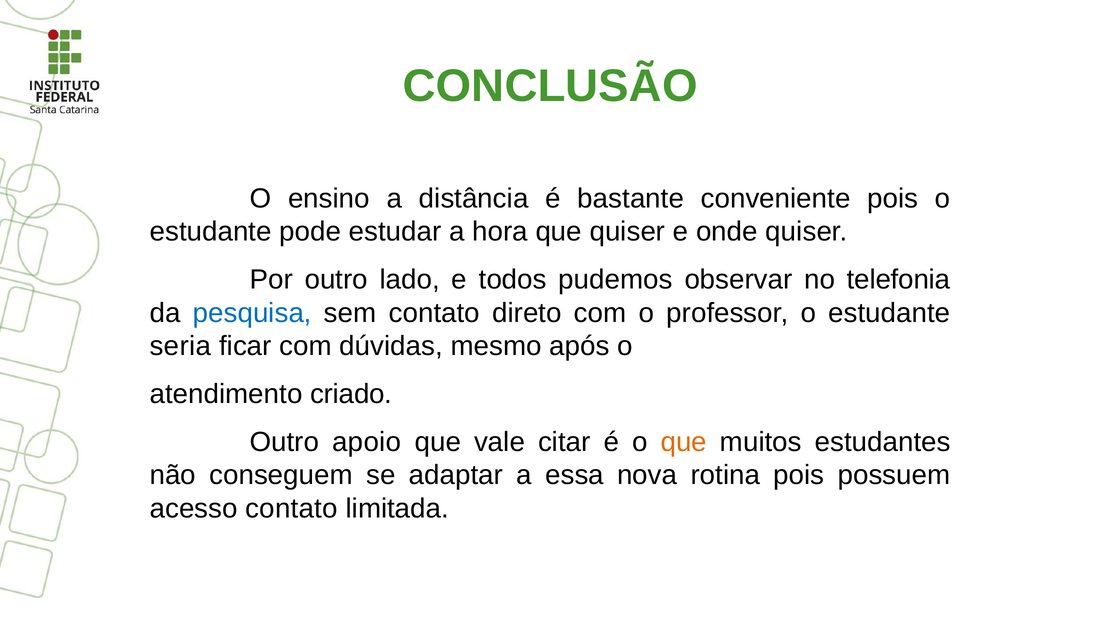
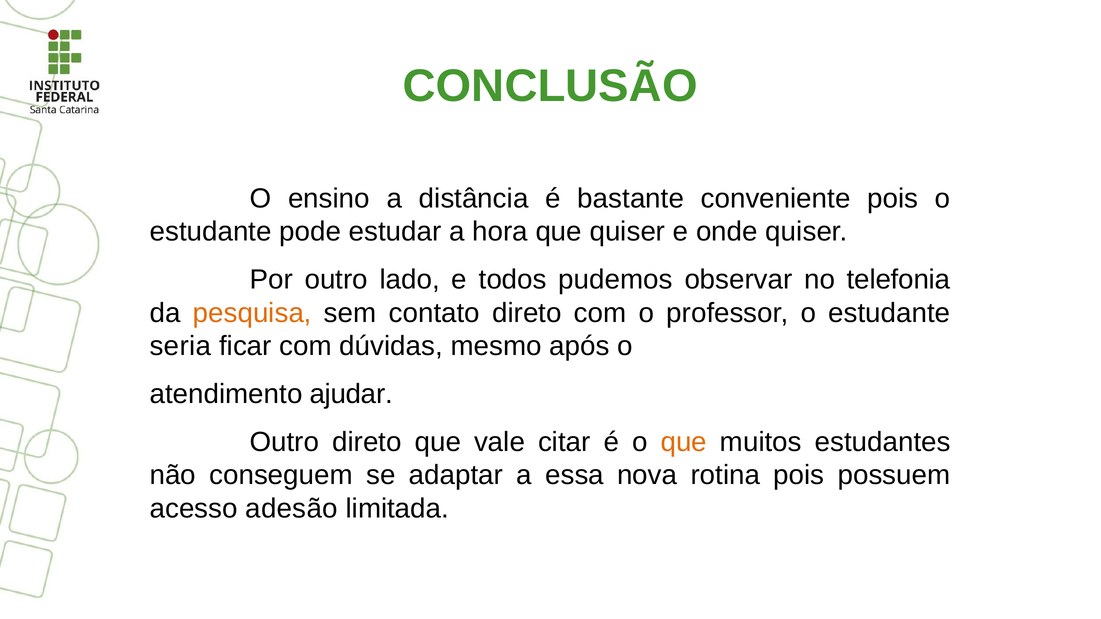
pesquisa colour: blue -> orange (252, 313)
criado: criado -> ajudar (351, 394)
Outro apoio: apoio -> direto (367, 442)
acesso contato: contato -> adesão (292, 509)
